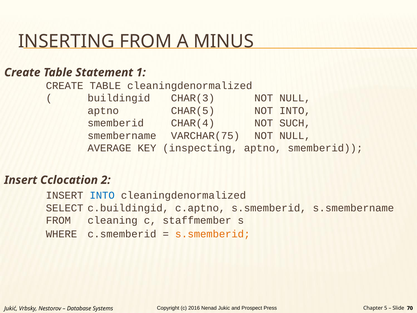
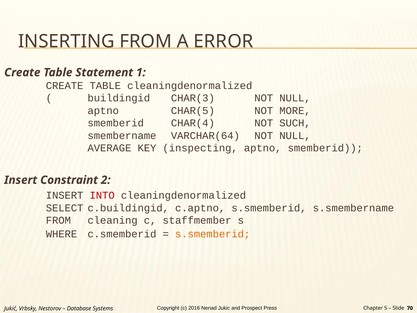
MINUS: MINUS -> ERROR (223, 41)
NOT INTO: INTO -> MORE (295, 111)
VARCHAR(75: VARCHAR(75 -> VARCHAR(64 (205, 136)
Cclocation: Cclocation -> Constraint (69, 180)
INTO colour: blue -> red (102, 195)
